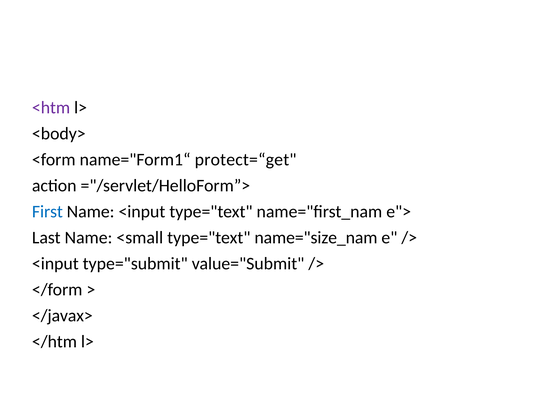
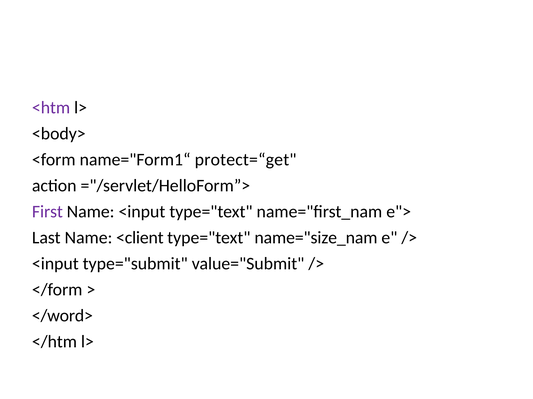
First colour: blue -> purple (47, 212)
<small: <small -> <client (140, 238)
</javax>: </javax> -> </word> (62, 316)
